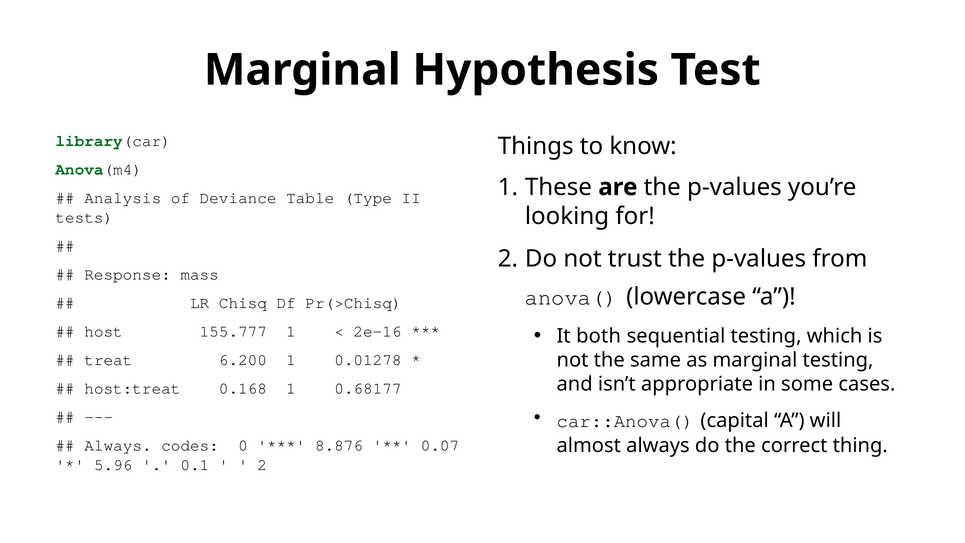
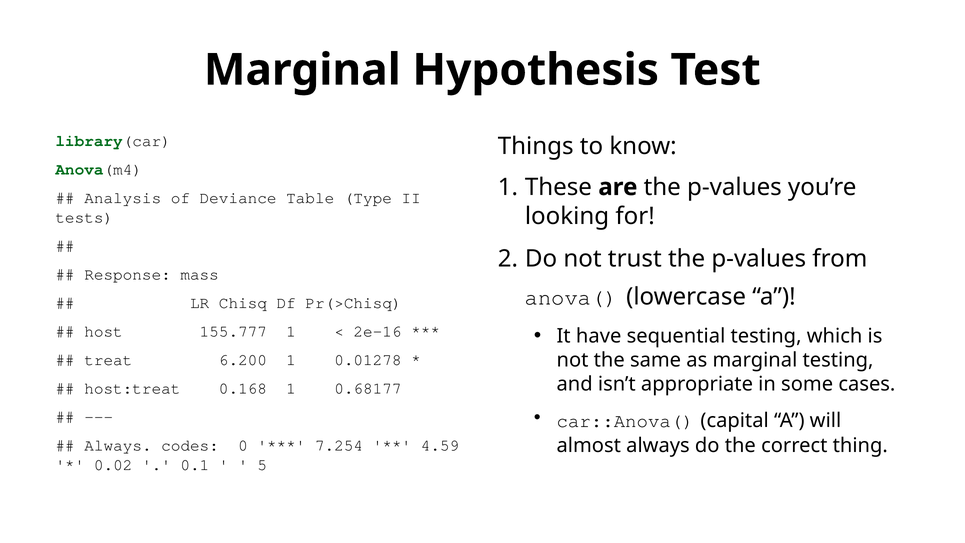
both: both -> have (599, 336)
8.876: 8.876 -> 7.254 (339, 445)
0.07: 0.07 -> 4.59 (440, 445)
5.96: 5.96 -> 0.02 (113, 465)
2: 2 -> 5 (262, 465)
